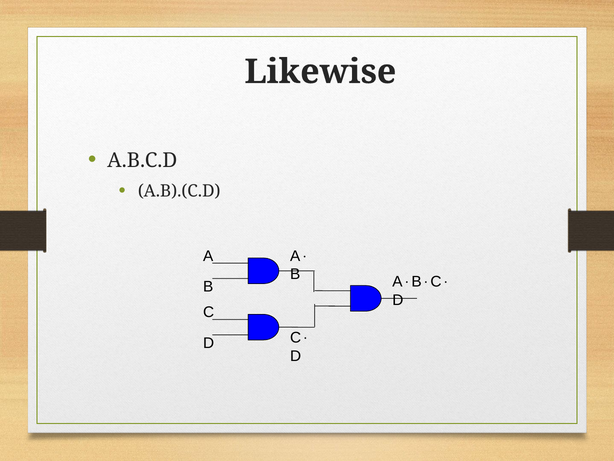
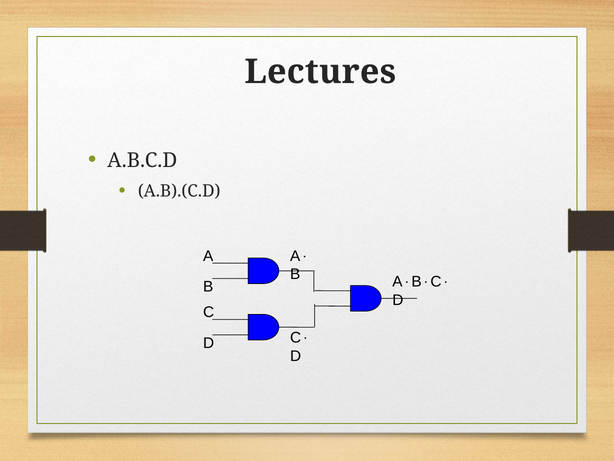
Likewise: Likewise -> Lectures (320, 72)
